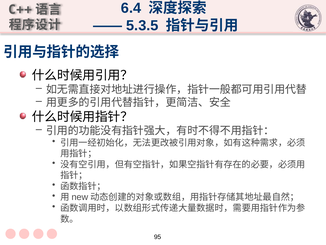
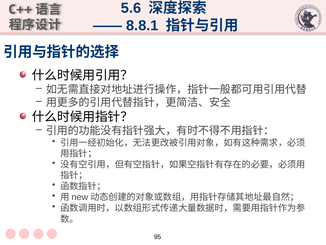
6.4: 6.4 -> 5.6 (131, 8)
5.3.5: 5.3.5 -> 8.8.1 (142, 25)
